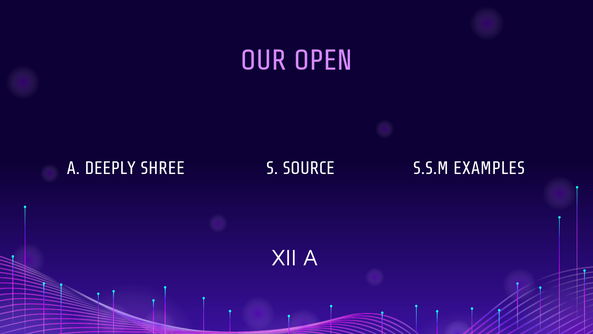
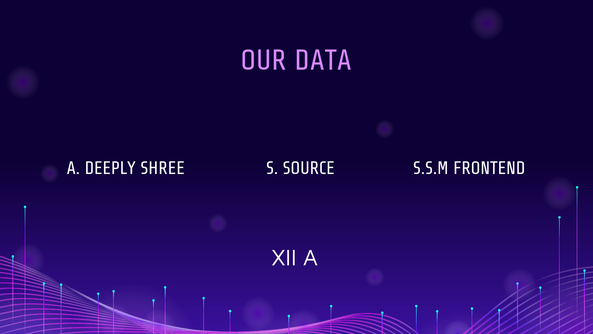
OPEN: OPEN -> DATA (323, 60)
EXAMPLES: EXAMPLES -> FRONTEND (489, 168)
